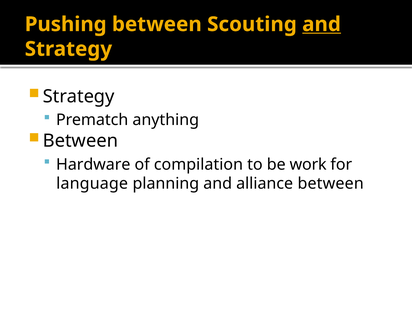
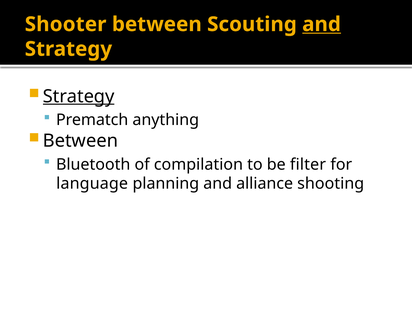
Pushing: Pushing -> Shooter (66, 24)
Strategy underline: none -> present (79, 96)
Hardware: Hardware -> Bluetooth (93, 164)
work: work -> filter (308, 164)
alliance between: between -> shooting (331, 184)
